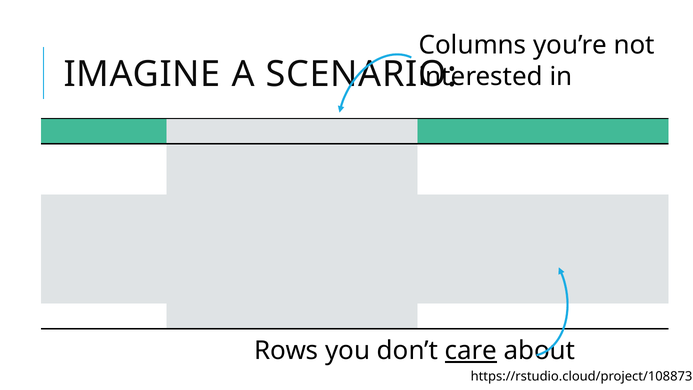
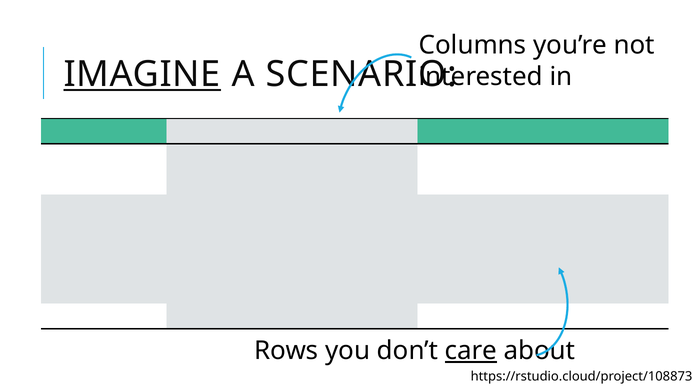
IMAGINE underline: none -> present (142, 74)
